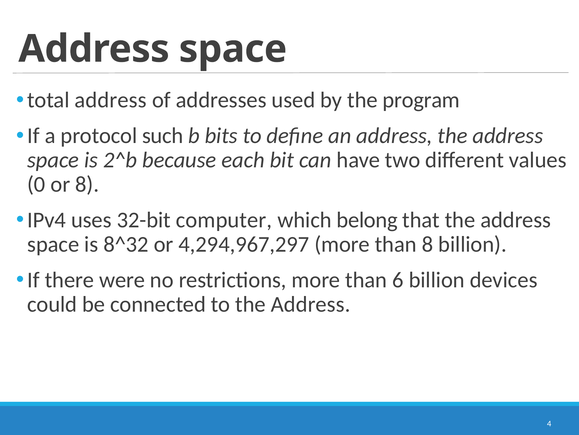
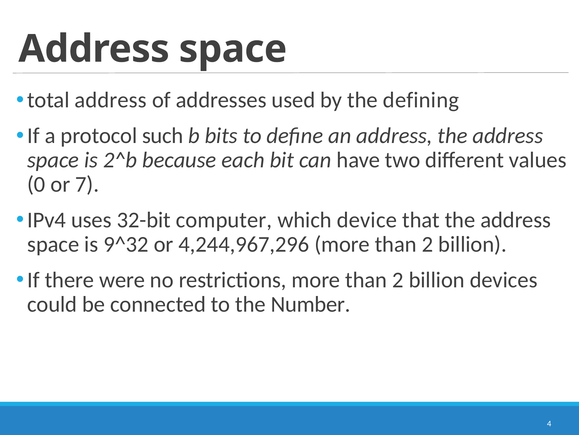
program: program -> defining (421, 100)
or 8: 8 -> 7 (87, 184)
belong: belong -> device (367, 220)
8^32: 8^32 -> 9^32 (126, 244)
4,294,967,297: 4,294,967,297 -> 4,244,967,296 (244, 244)
8: 8 -> 2 (427, 244)
restrictions more than 6: 6 -> 2 (398, 279)
to the Address: Address -> Number (311, 304)
